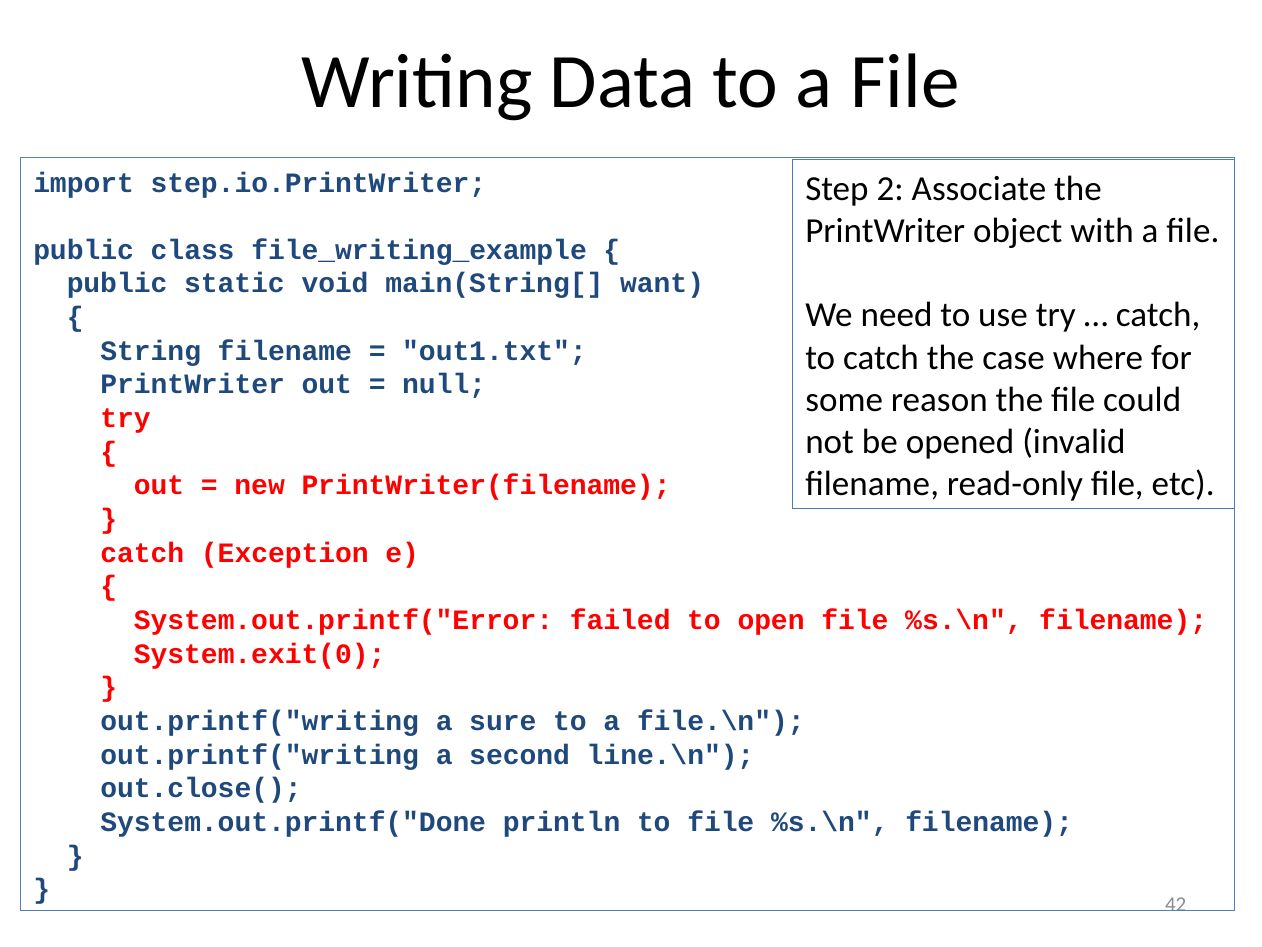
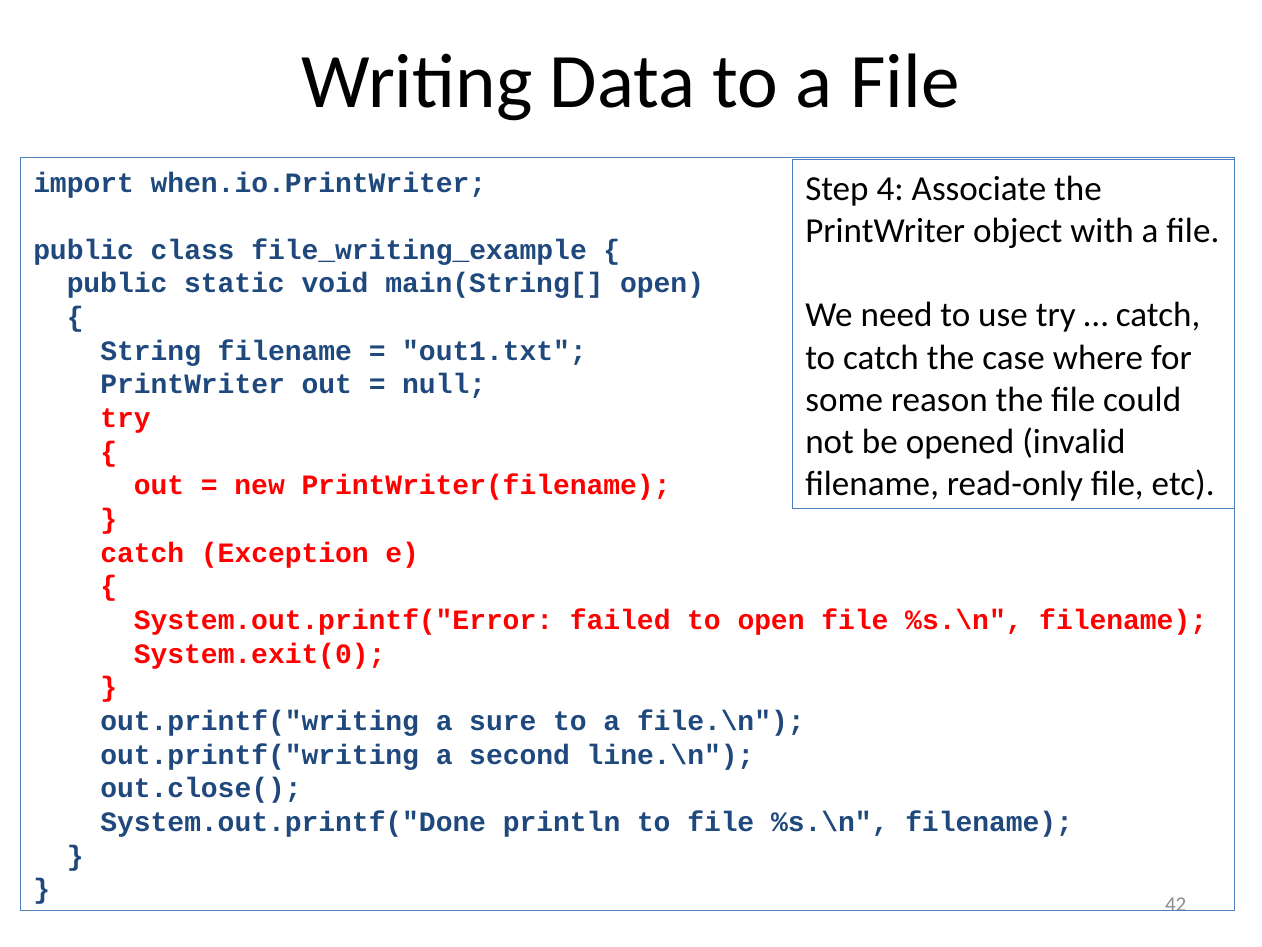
step.io.PrintWriter: step.io.PrintWriter -> when.io.PrintWriter (318, 183)
2: 2 -> 4 (890, 189)
main(String[ want: want -> open (662, 284)
